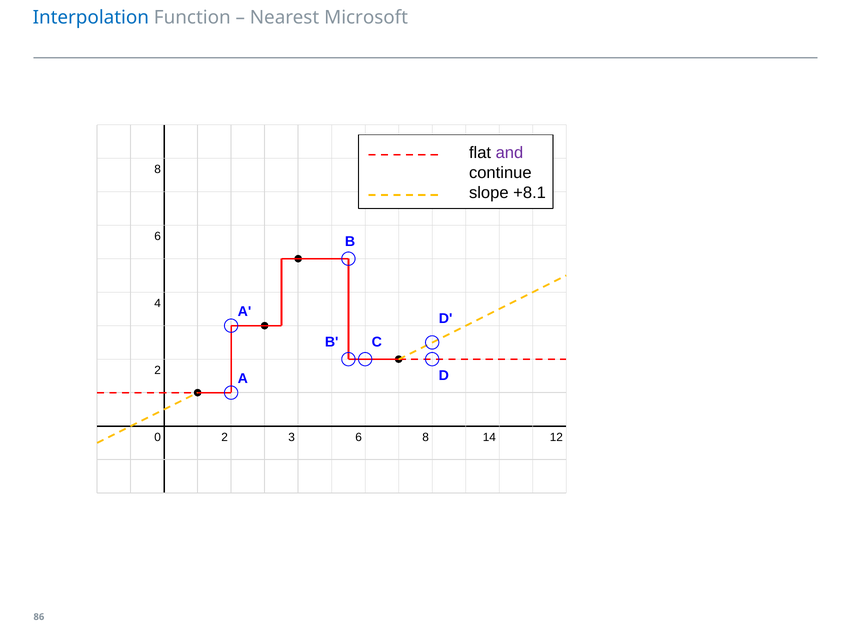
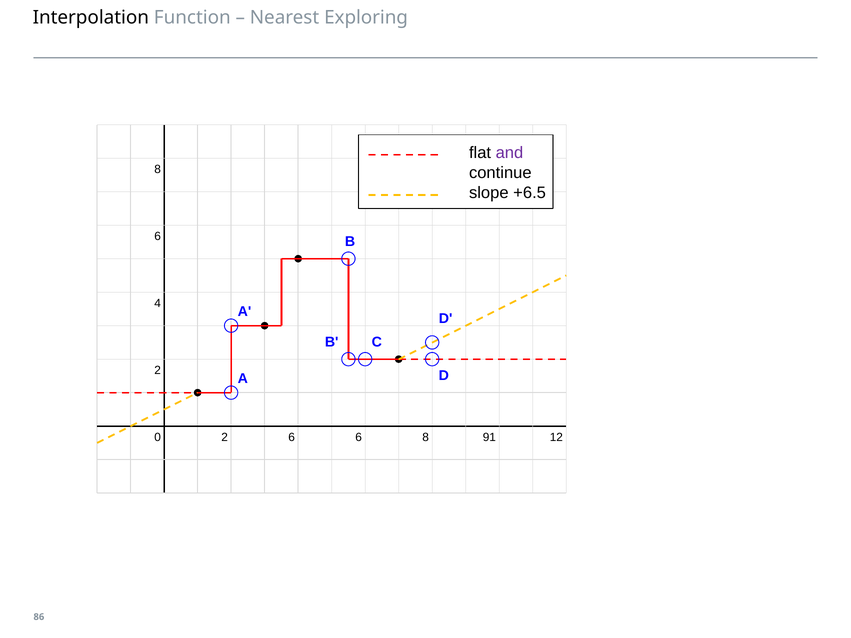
Interpolation colour: blue -> black (91, 18)
Microsoft: Microsoft -> Exploring (366, 18)
+8.1: +8.1 -> +6.5 (530, 193)
2 3: 3 -> 6 (292, 438)
14: 14 -> 91 (489, 438)
